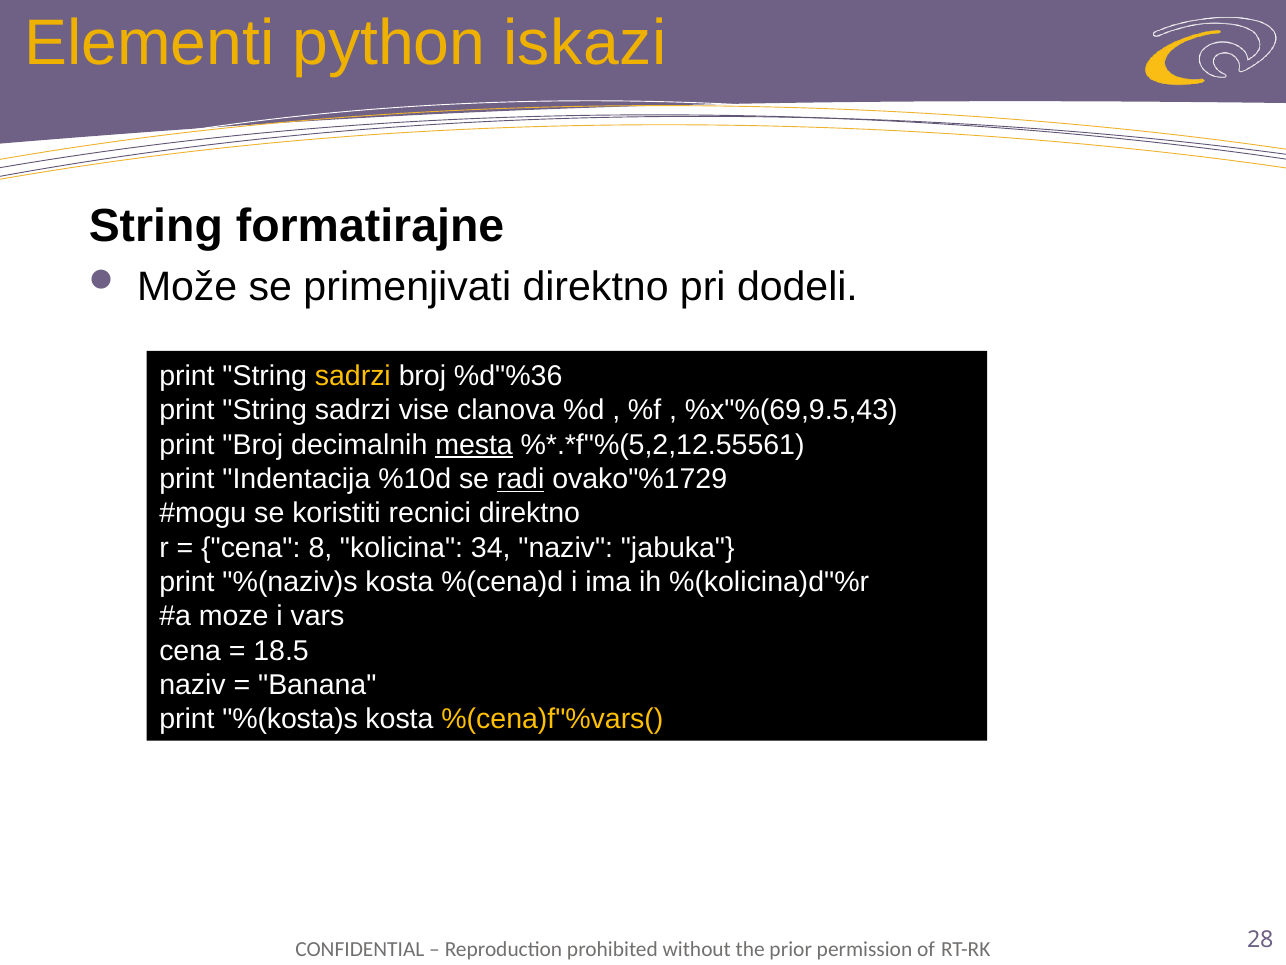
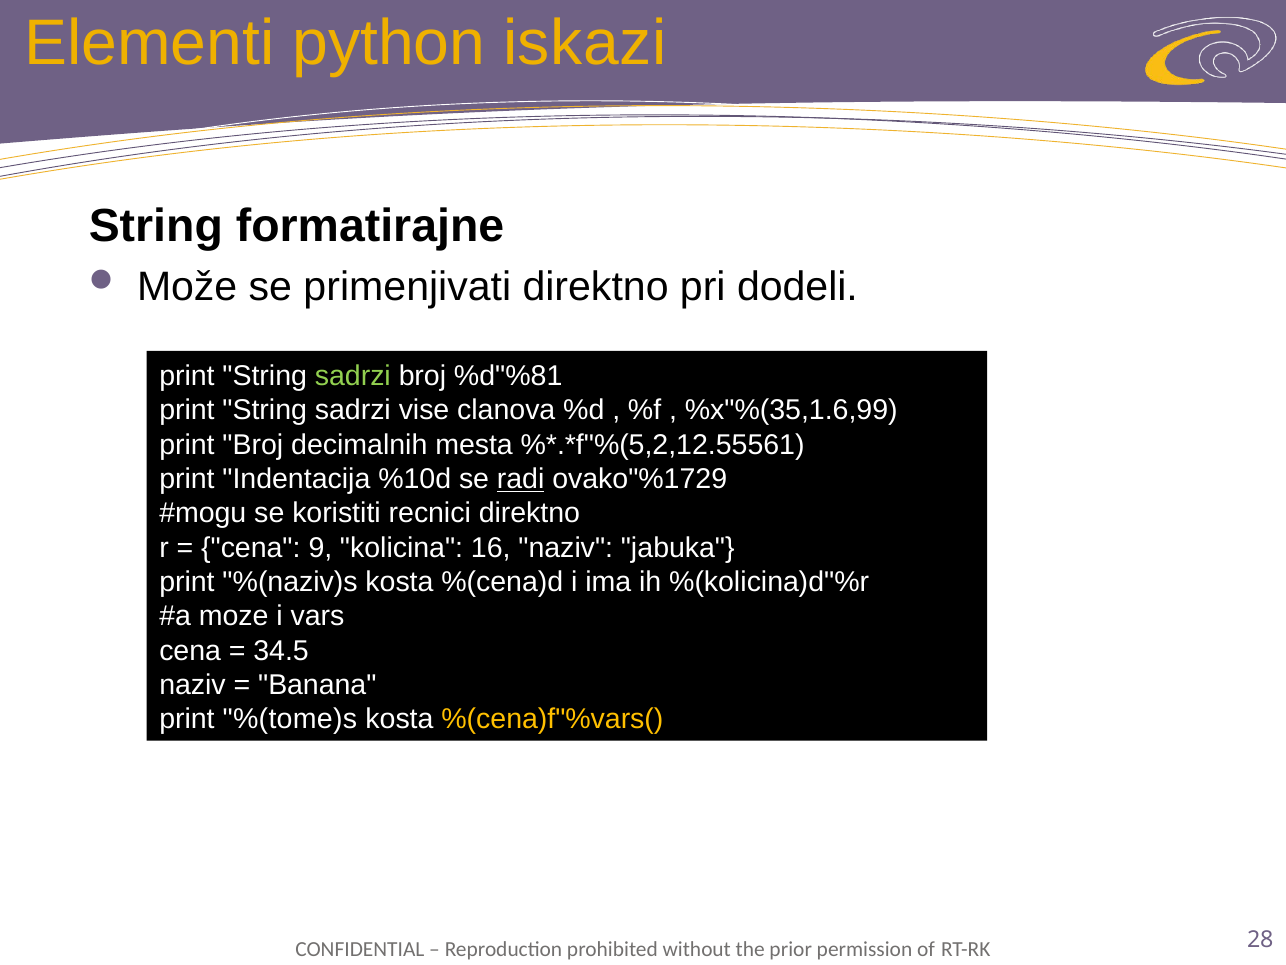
sadrzi colour: yellow -> light green (353, 376)
%d"%36: %d"%36 -> %d"%81 (508, 376)
%x"%(69,9.5,43: %x"%(69,9.5,43 -> %x"%(35,1.6,99 (791, 410)
mesta underline: present -> none (474, 445)
8: 8 -> 9 (320, 547)
34: 34 -> 16 (491, 547)
18.5: 18.5 -> 34.5 (281, 650)
%(kosta)s: %(kosta)s -> %(tome)s (290, 719)
